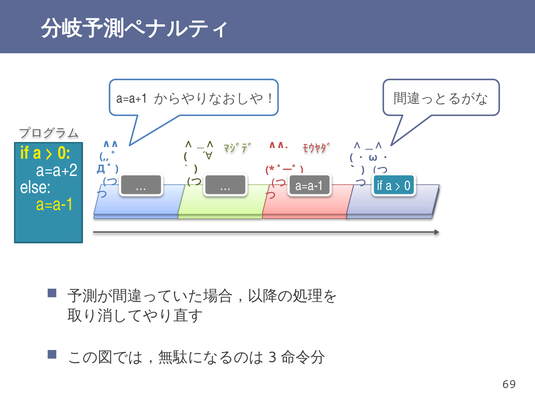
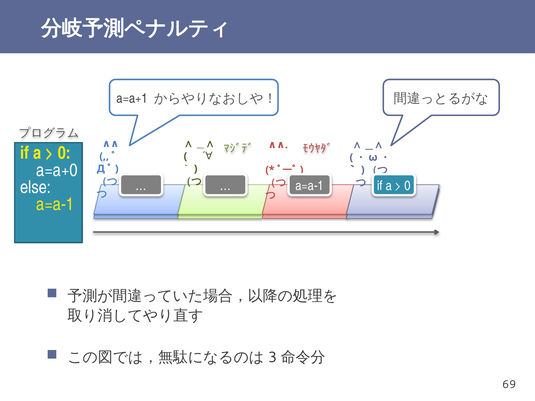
a=a+2: a=a+2 -> a=a+0 (57, 170)
